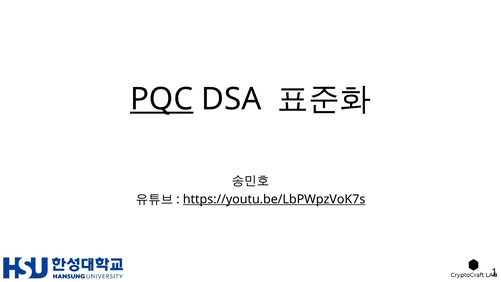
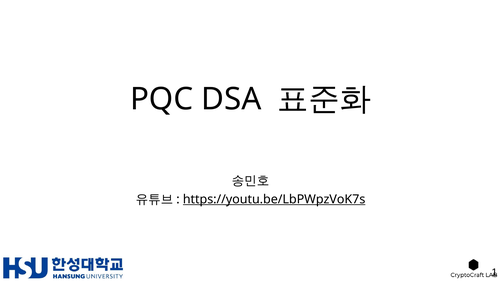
PQC underline: present -> none (162, 99)
